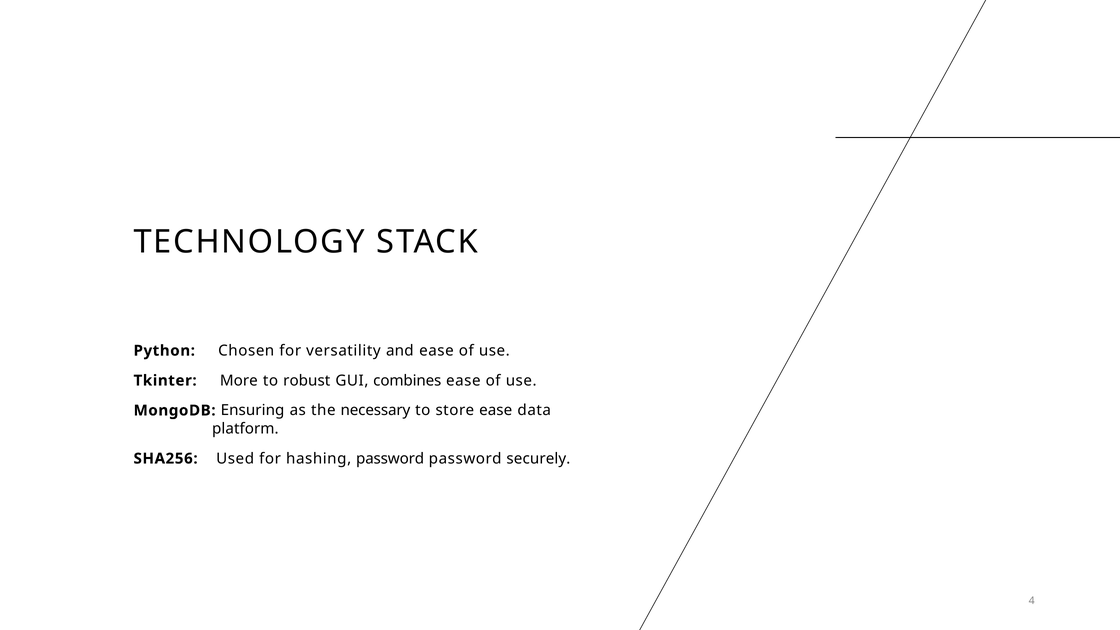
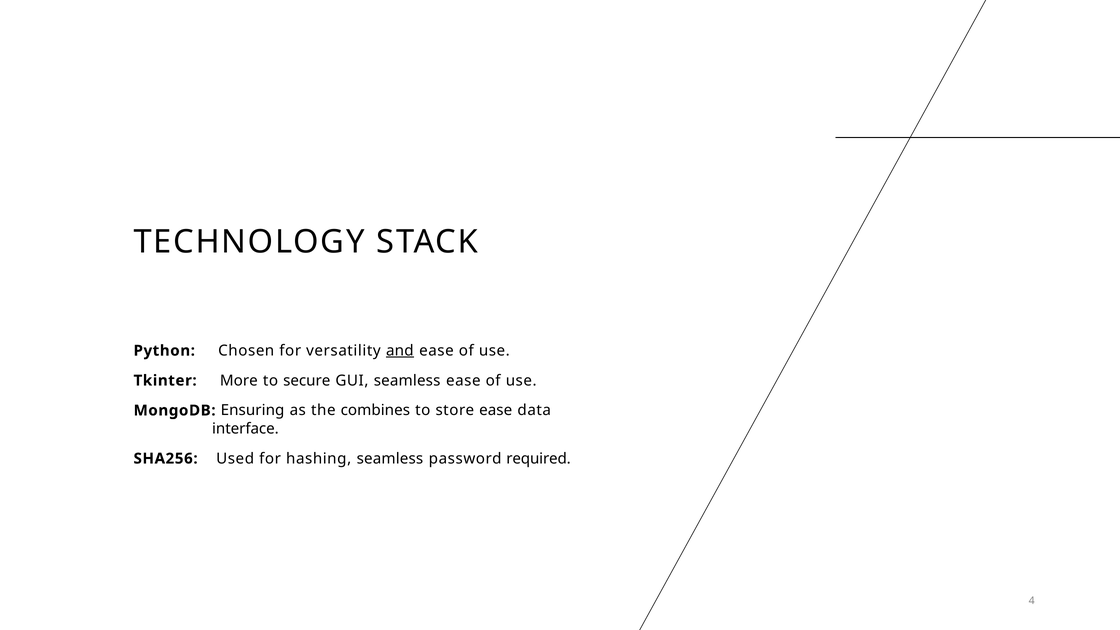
and underline: none -> present (400, 351)
robust: robust -> secure (307, 381)
GUI combines: combines -> seamless (407, 381)
necessary: necessary -> combines (375, 410)
platform: platform -> interface (245, 429)
hashing password: password -> seamless (390, 459)
securely: securely -> required (539, 459)
